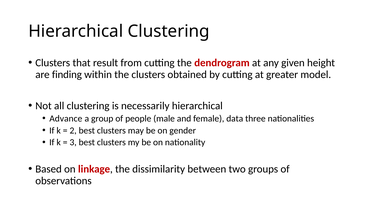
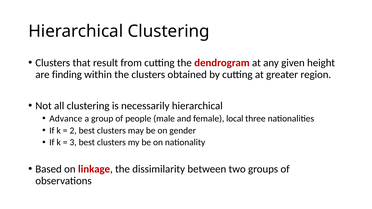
model: model -> region (316, 75)
data: data -> local (235, 119)
